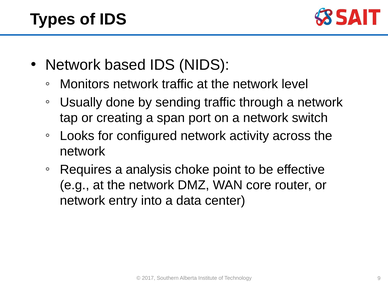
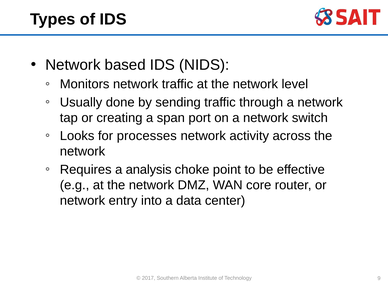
configured: configured -> processes (147, 136)
